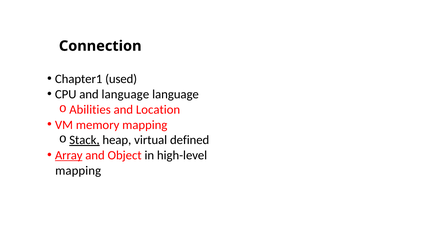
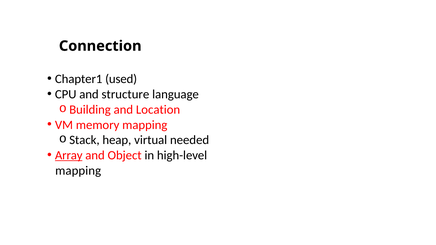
and language: language -> structure (125, 94)
Abilities: Abilities -> Building (90, 110)
Stack underline: present -> none (84, 140)
defined: defined -> needed (190, 140)
